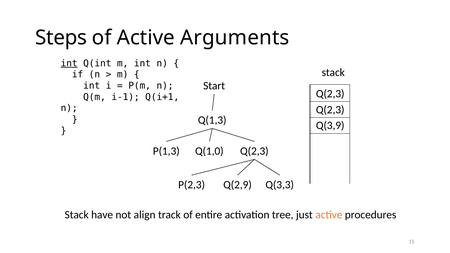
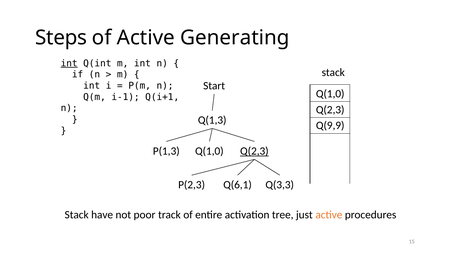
Arguments: Arguments -> Generating (235, 38)
Q(2,3: Q(2,3 -> Q(1,0 (330, 94)
Q(3,9: Q(3,9 -> Q(9,9 (330, 126)
Q(2,3 underline: none -> present (254, 151)
Q(2,9: Q(2,9 -> Q(6,1 (238, 185)
align: align -> poor (145, 215)
